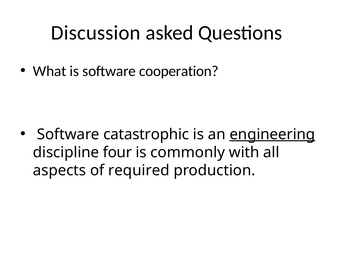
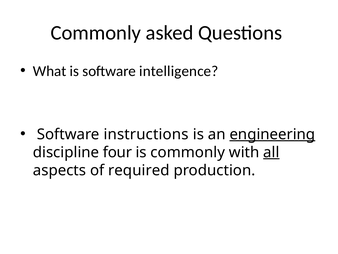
Discussion: Discussion -> Commonly (96, 33)
cooperation: cooperation -> intelligence (179, 71)
catastrophic: catastrophic -> instructions (146, 134)
all underline: none -> present (271, 152)
